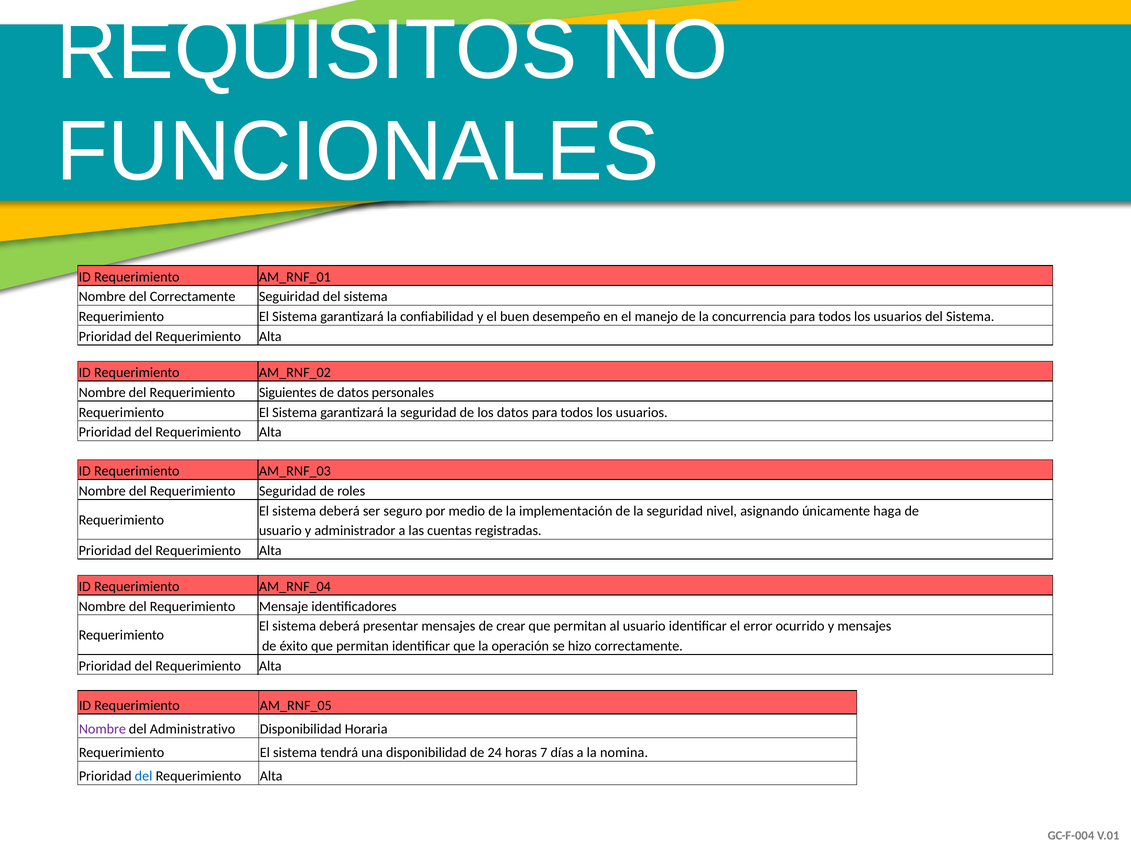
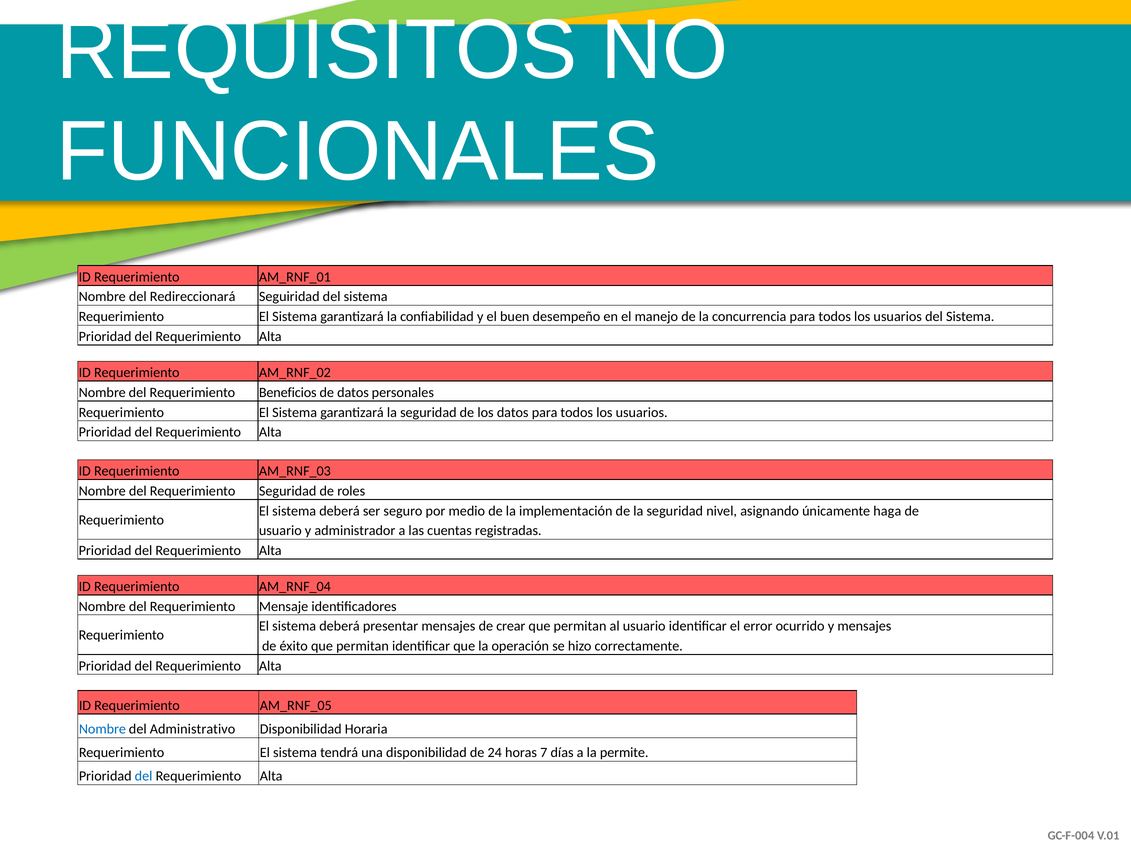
del Correctamente: Correctamente -> Redireccionará (193, 297)
Siguientes: Siguientes -> Beneficios (288, 393)
Nombre colour: purple -> blue (102, 729)
nomina: nomina -> permite (624, 753)
